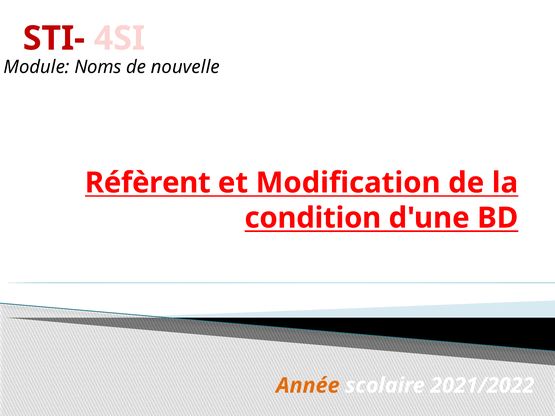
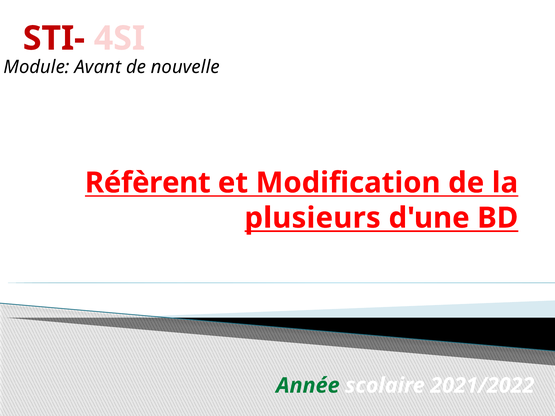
Noms: Noms -> Avant (98, 67)
condition: condition -> plusieurs (313, 218)
Année colour: orange -> green (308, 386)
